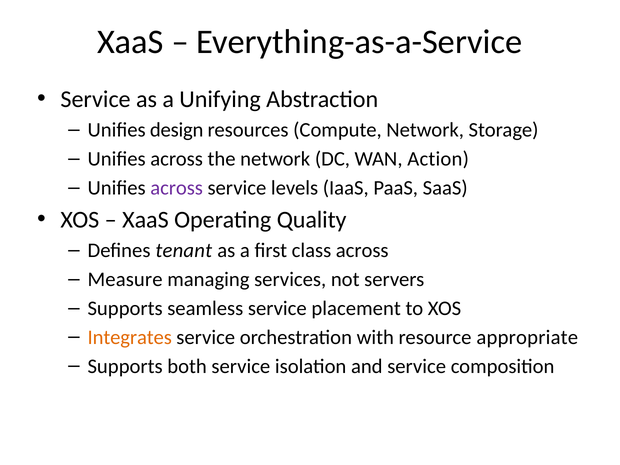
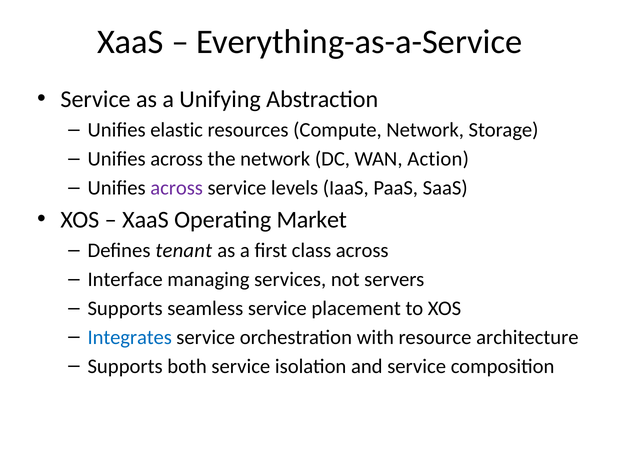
design: design -> elastic (177, 130)
Quality: Quality -> Market (312, 220)
Measure: Measure -> Interface (125, 279)
Integrates colour: orange -> blue (130, 337)
appropriate: appropriate -> architecture (527, 337)
